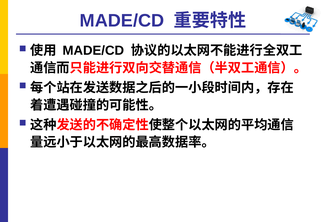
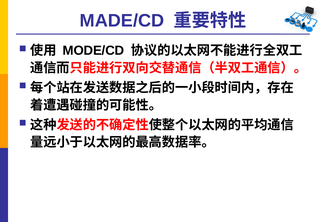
MADE/CD: MADE/CD -> MODE/CD (93, 51)
